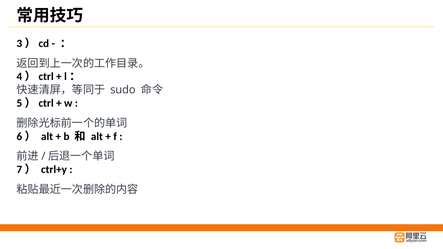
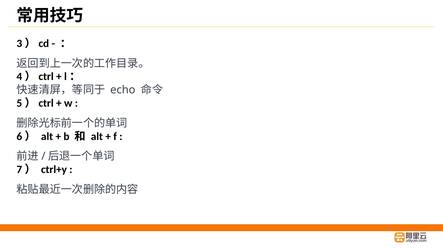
sudo: sudo -> echo (123, 90)
